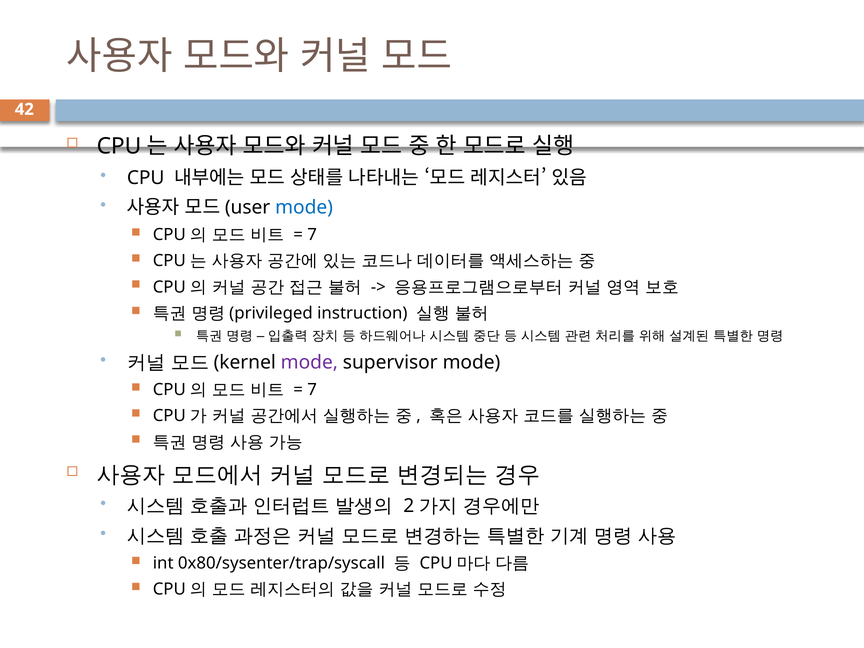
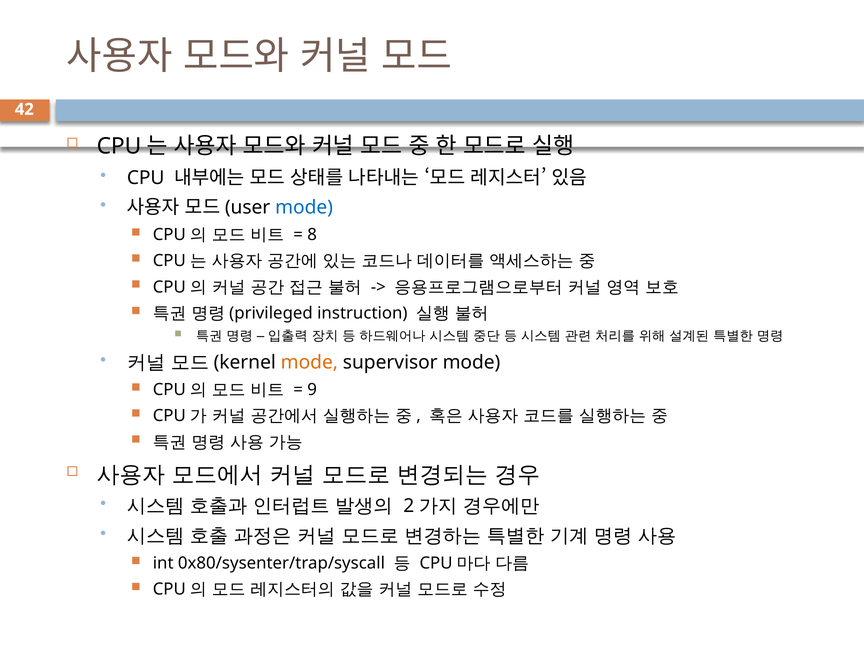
7: 7 -> 8 (312, 235)
mode colour: purple -> orange (309, 362)
7: 7 -> 9 (312, 390)
